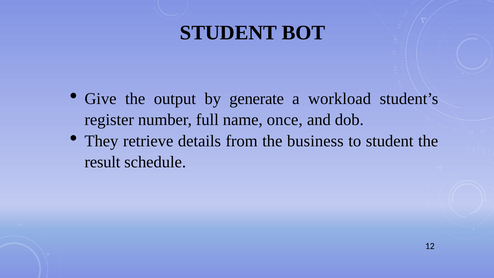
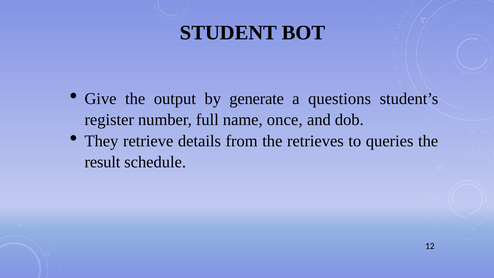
workload: workload -> questions (340, 99)
business: business -> retrieves (315, 141)
to student: student -> queries (390, 141)
